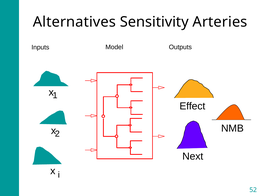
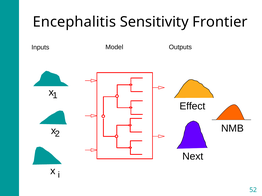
Alternatives: Alternatives -> Encephalitis (74, 22)
Arteries: Arteries -> Frontier (220, 22)
